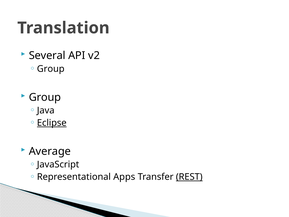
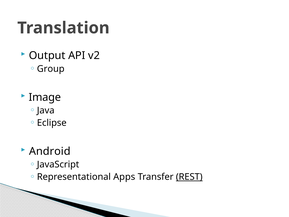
Several: Several -> Output (47, 56)
Group: Group -> Image (45, 97)
Eclipse underline: present -> none (52, 123)
Average: Average -> Android (50, 151)
